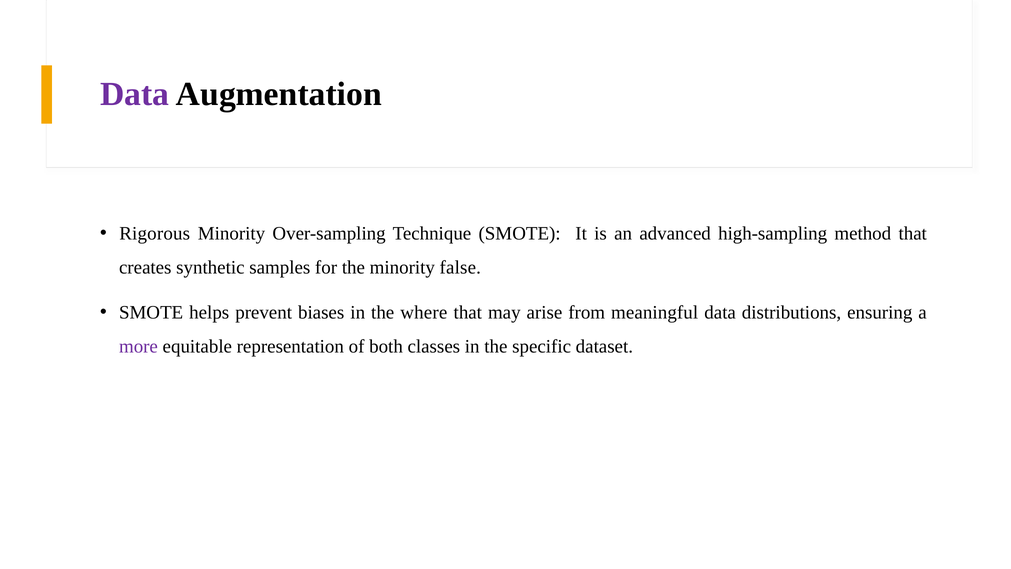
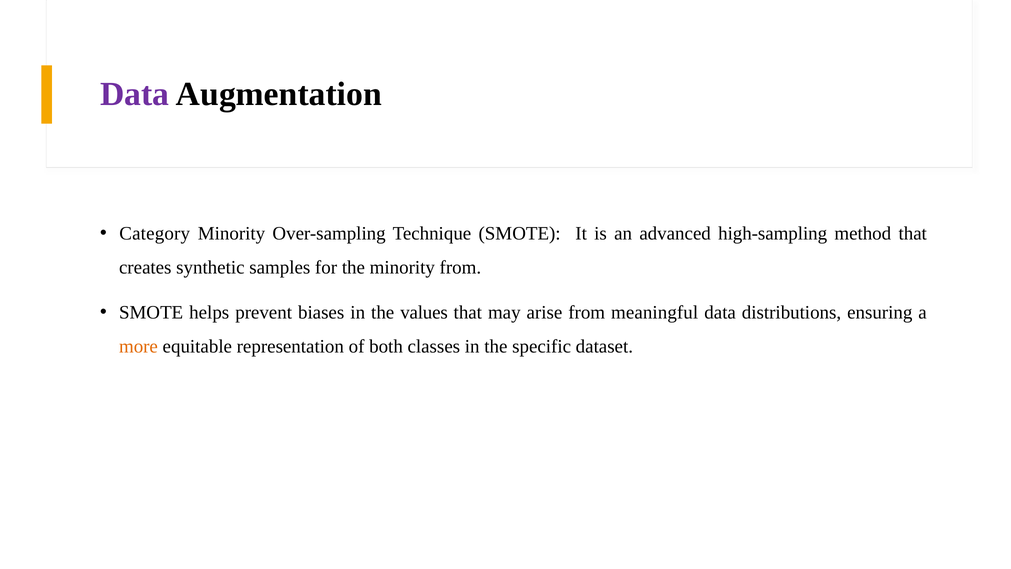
Rigorous: Rigorous -> Category (155, 233)
minority false: false -> from (460, 267)
where: where -> values (424, 312)
more colour: purple -> orange (138, 346)
